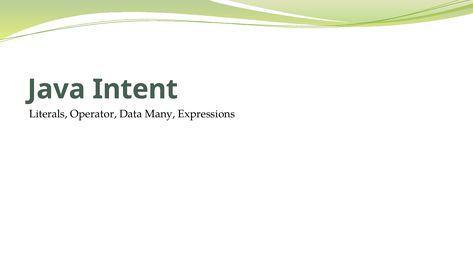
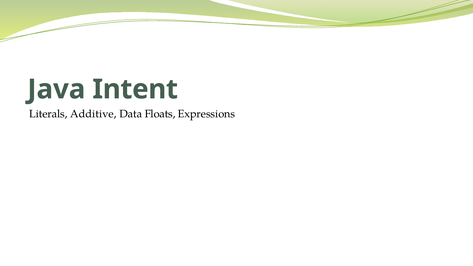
Operator: Operator -> Additive (93, 114)
Many: Many -> Floats (160, 114)
